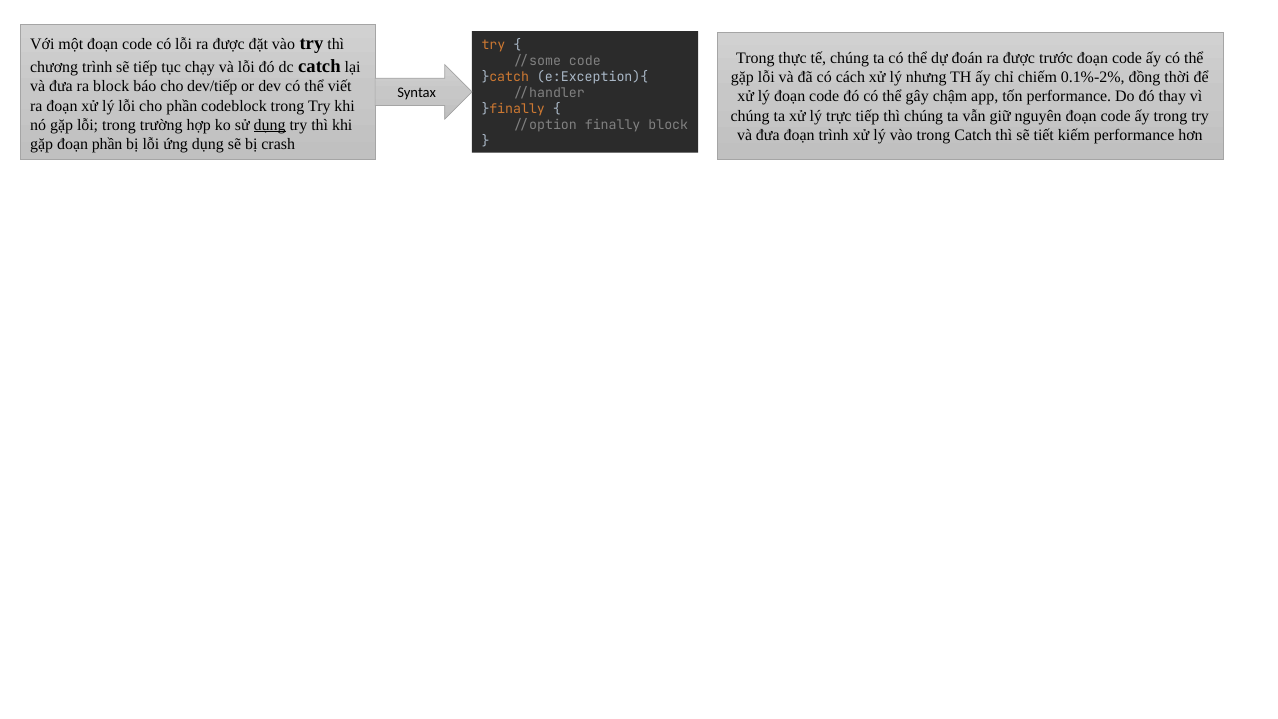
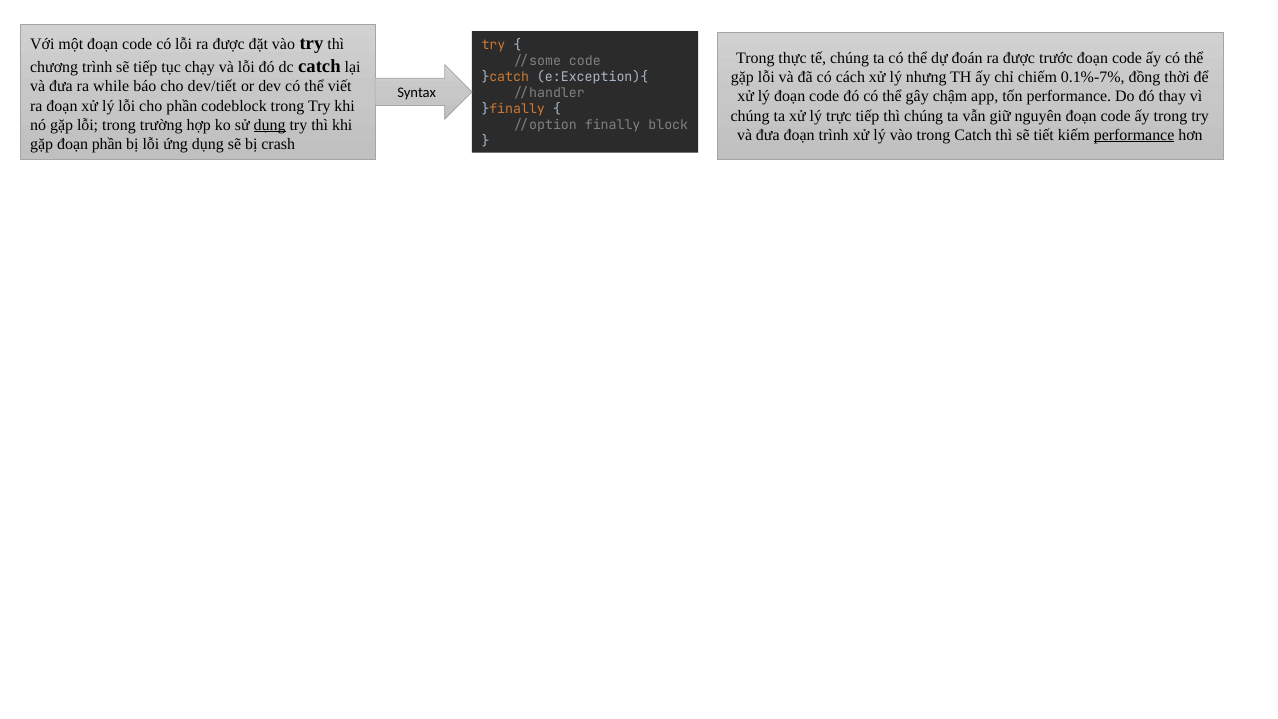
0.1%-2%: 0.1%-2% -> 0.1%-7% (1093, 78)
ra block: block -> while (111, 87)
dev/tiếp: dev/tiếp -> dev/tiết (212, 87)
performance underline: none -> present (1134, 135)
